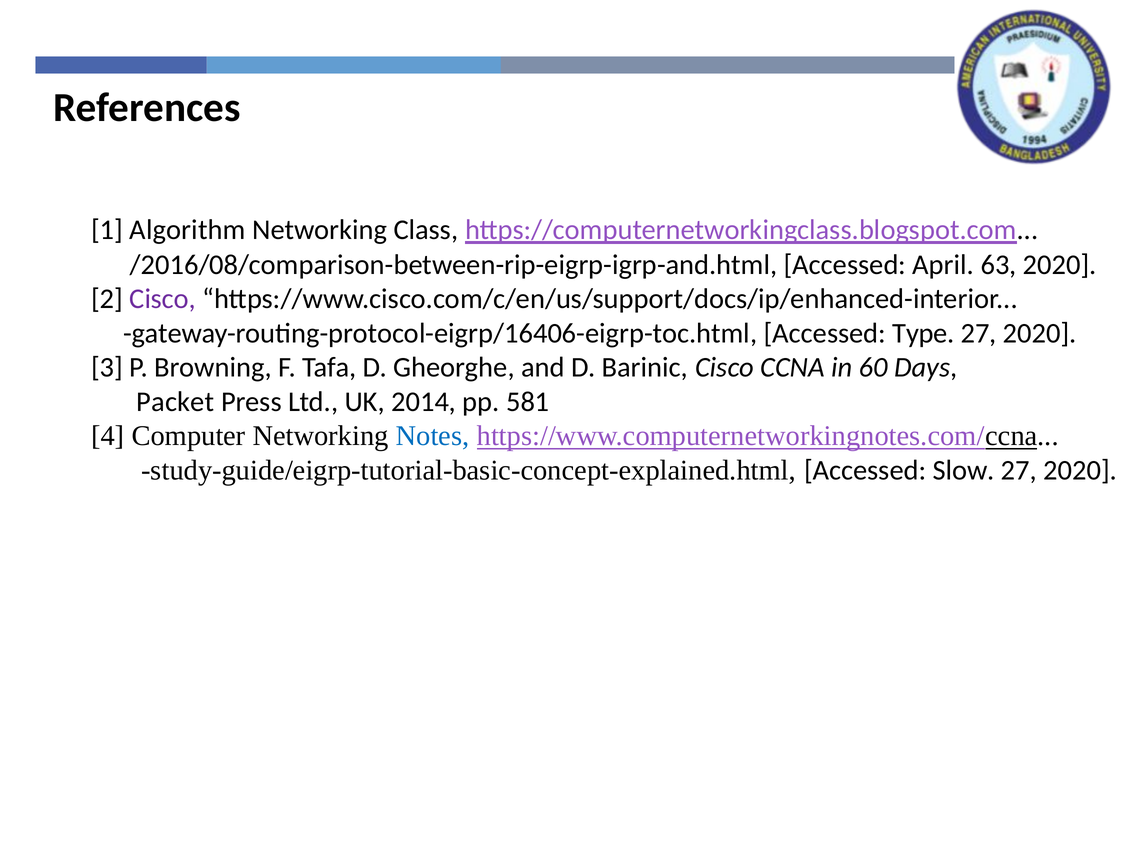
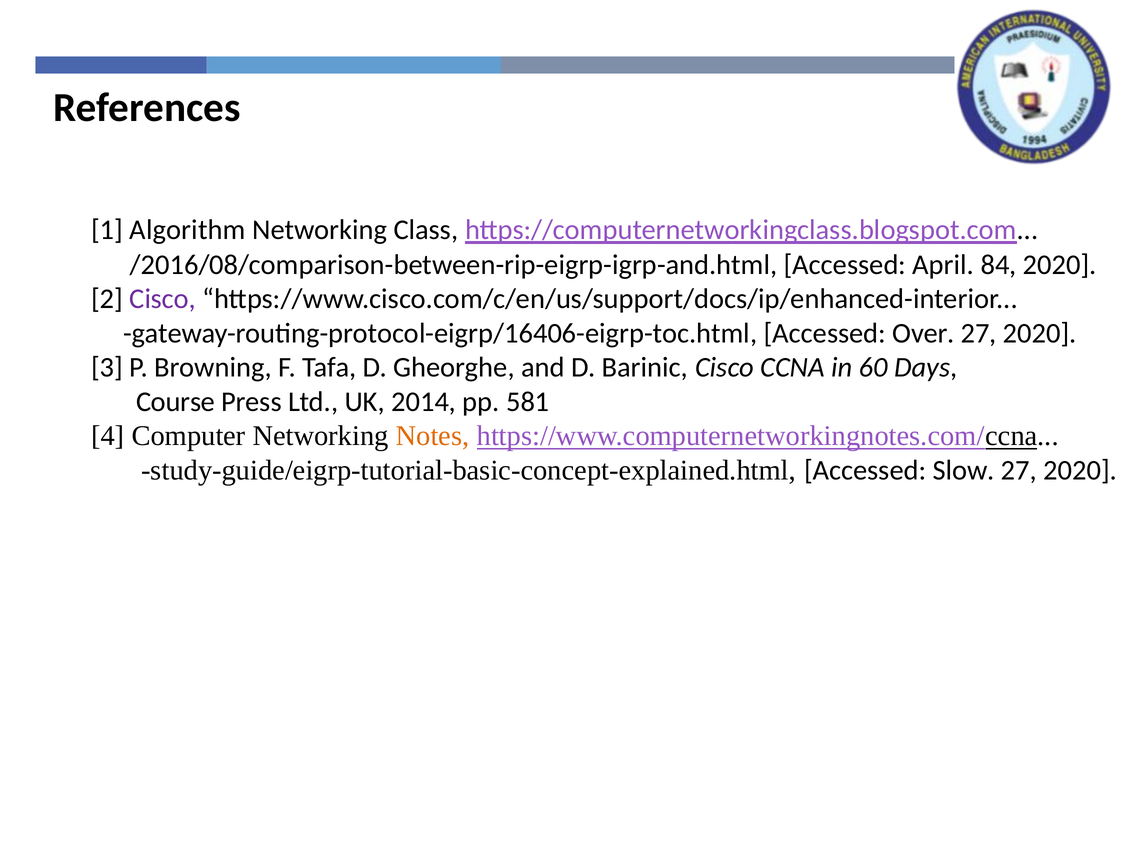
63: 63 -> 84 (999, 265)
Type: Type -> Over (923, 333)
Packet: Packet -> Course (176, 402)
Notes colour: blue -> orange (433, 436)
